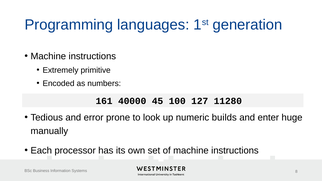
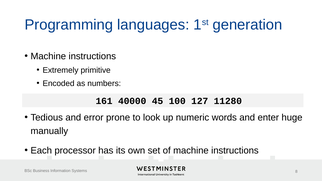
builds: builds -> words (224, 118)
